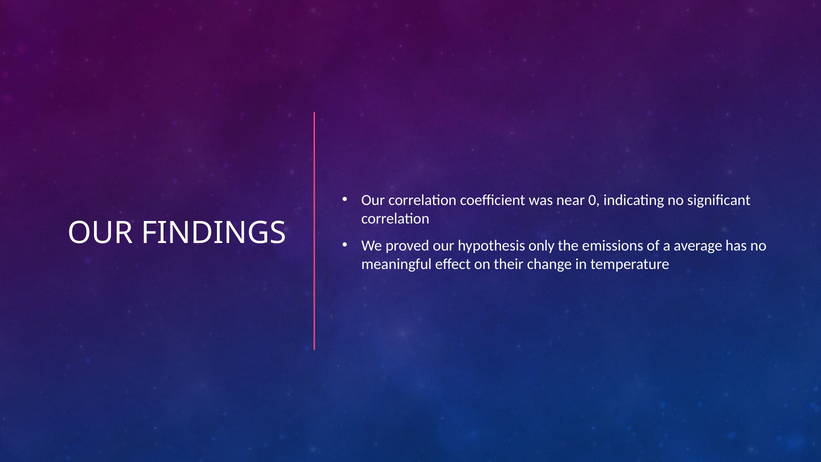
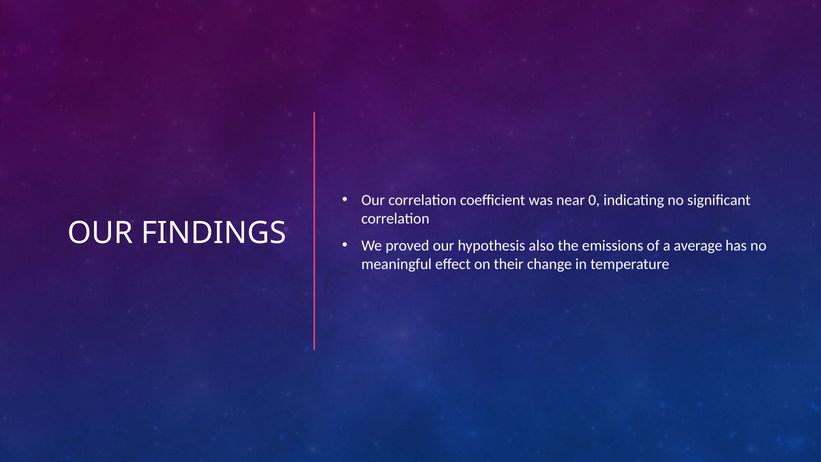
only: only -> also (541, 245)
